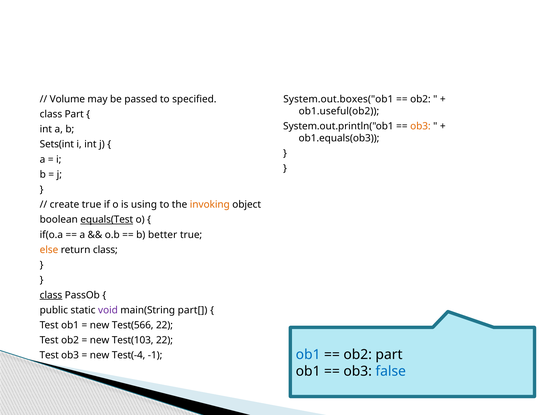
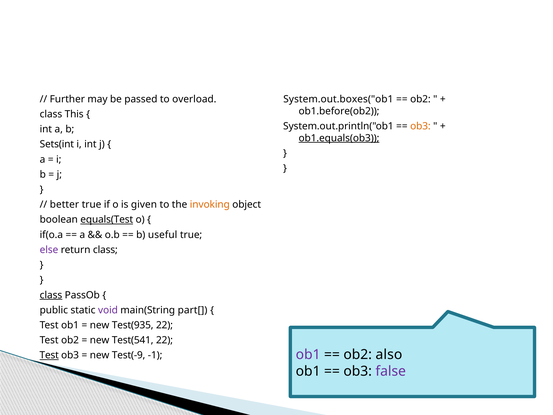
Volume: Volume -> Further (67, 99)
specified: specified -> overload (194, 99)
ob1.useful(ob2: ob1.useful(ob2 -> ob1.before(ob2 (339, 111)
class Part: Part -> This (74, 114)
ob1.equals(ob3 underline: none -> present (339, 138)
create: create -> better (64, 204)
using: using -> given (144, 204)
better: better -> useful (163, 235)
else colour: orange -> purple (49, 250)
Test(566: Test(566 -> Test(935 (133, 325)
Test(103: Test(103 -> Test(541 (133, 340)
ob1 colour: blue -> purple (308, 354)
ob2 part: part -> also (389, 354)
Test underline: none -> present (49, 355)
Test(-4: Test(-4 -> Test(-9 (129, 355)
false colour: blue -> purple (391, 371)
